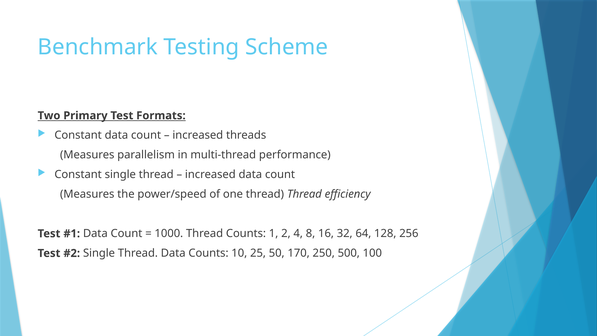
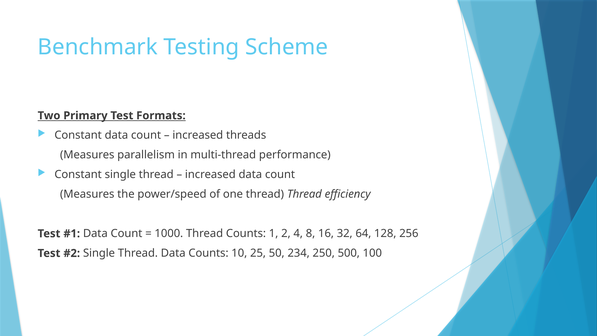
170: 170 -> 234 (299, 253)
